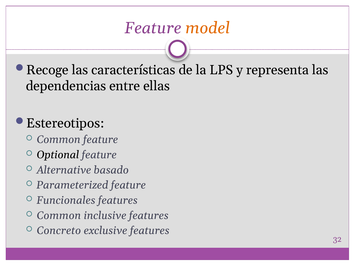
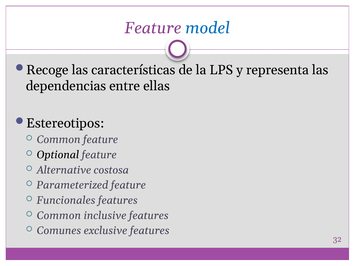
model colour: orange -> blue (208, 28)
basado: basado -> costosa (111, 170)
Concreto: Concreto -> Comunes (59, 231)
